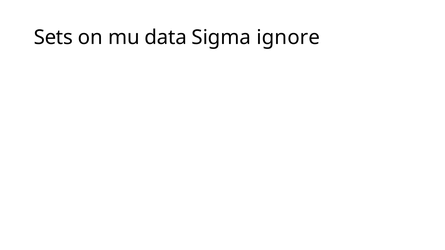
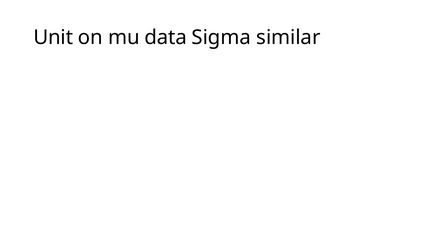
Sets: Sets -> Unit (53, 37)
ignore: ignore -> similar (288, 37)
